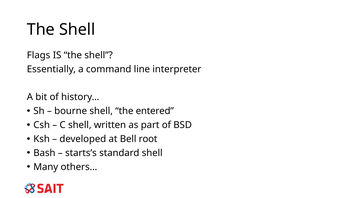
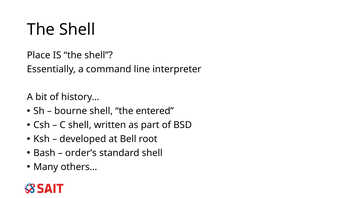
Flags: Flags -> Place (39, 55)
starts’s: starts’s -> order’s (81, 153)
